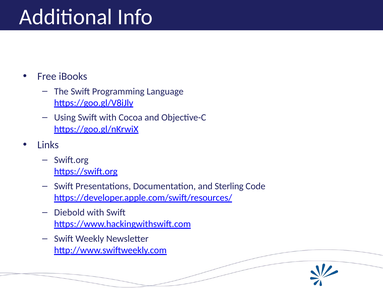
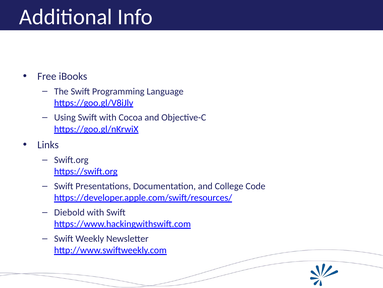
Sterling: Sterling -> College (229, 186)
